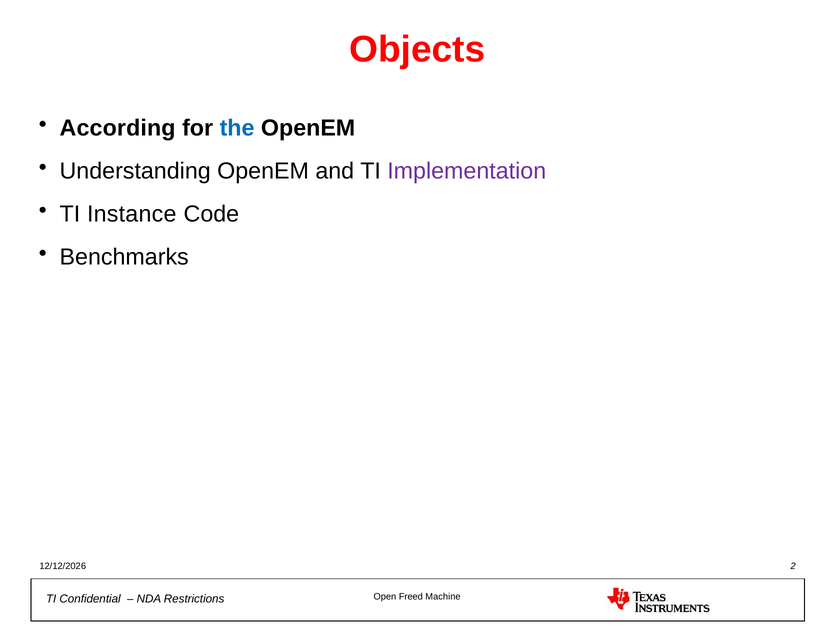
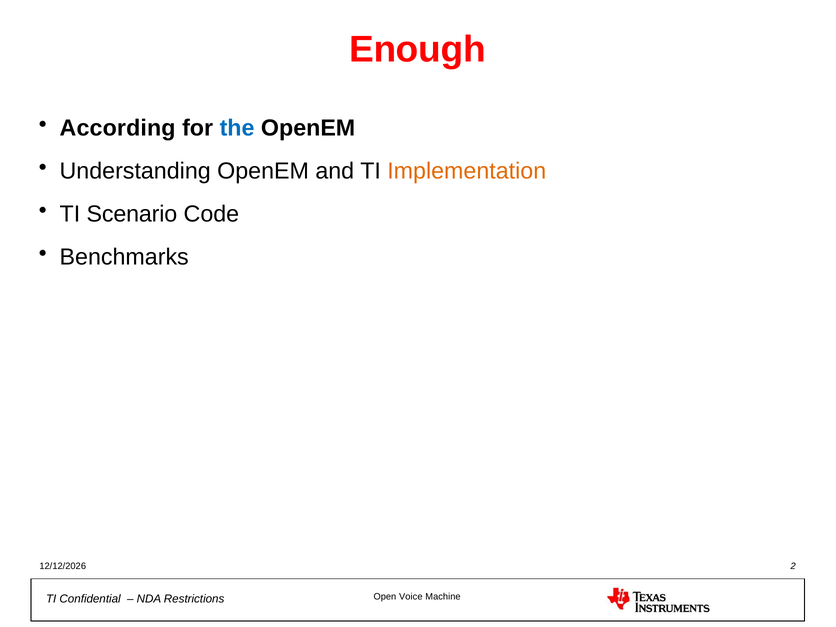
Objects: Objects -> Enough (417, 49)
Implementation colour: purple -> orange (467, 171)
Instance: Instance -> Scenario (132, 214)
Freed: Freed -> Voice (411, 597)
